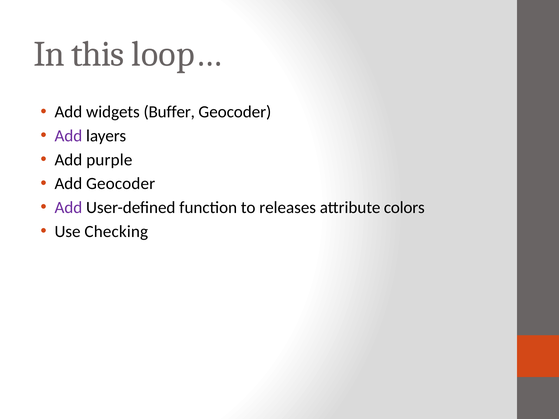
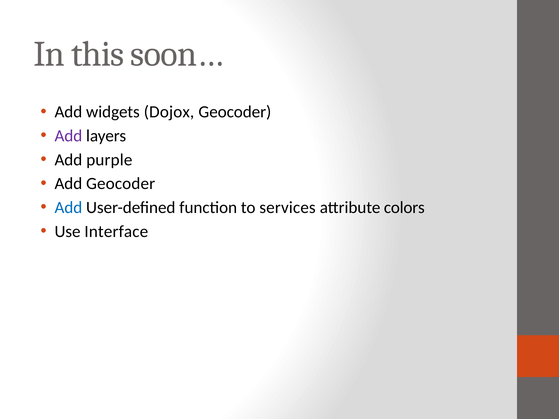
loop…: loop… -> soon… (177, 54)
Buffer: Buffer -> Dojox (169, 112)
Add colour: purple -> blue (68, 208)
releases: releases -> services (288, 208)
Checking: Checking -> Interface (116, 232)
